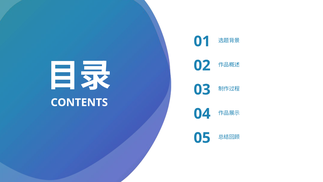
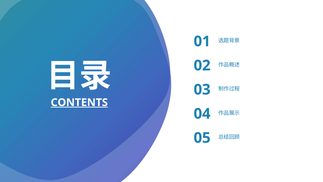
CONTENTS underline: none -> present (79, 102)
